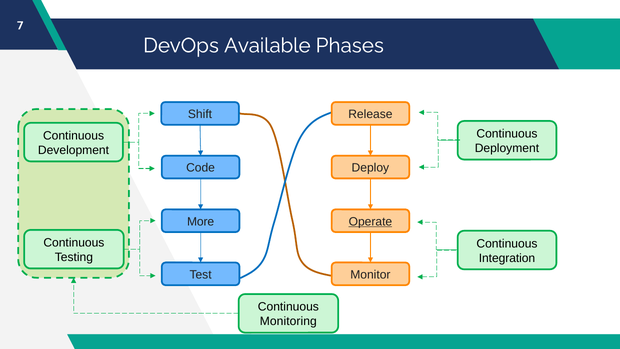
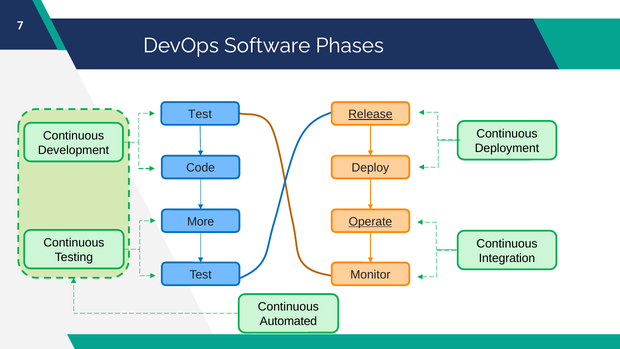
Available: Available -> Software (267, 46)
Shift: Shift -> Test (200, 114)
Release underline: none -> present (370, 114)
Monitoring: Monitoring -> Automated (288, 321)
